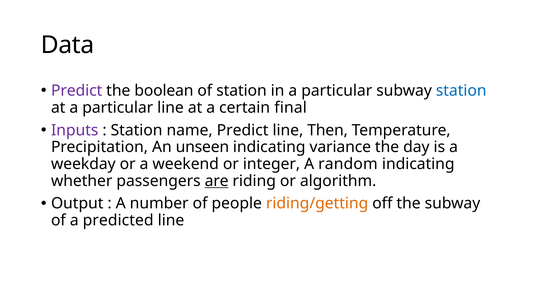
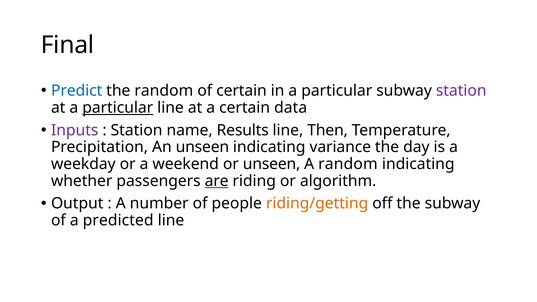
Data: Data -> Final (68, 45)
Predict colour: purple -> blue (77, 91)
the boolean: boolean -> random (164, 91)
of station: station -> certain (241, 91)
station colour: blue -> purple (461, 91)
particular underline: none -> present (118, 108)
final: final -> data (291, 108)
name Predict: Predict -> Results (243, 130)
or integer: integer -> unseen (272, 164)
